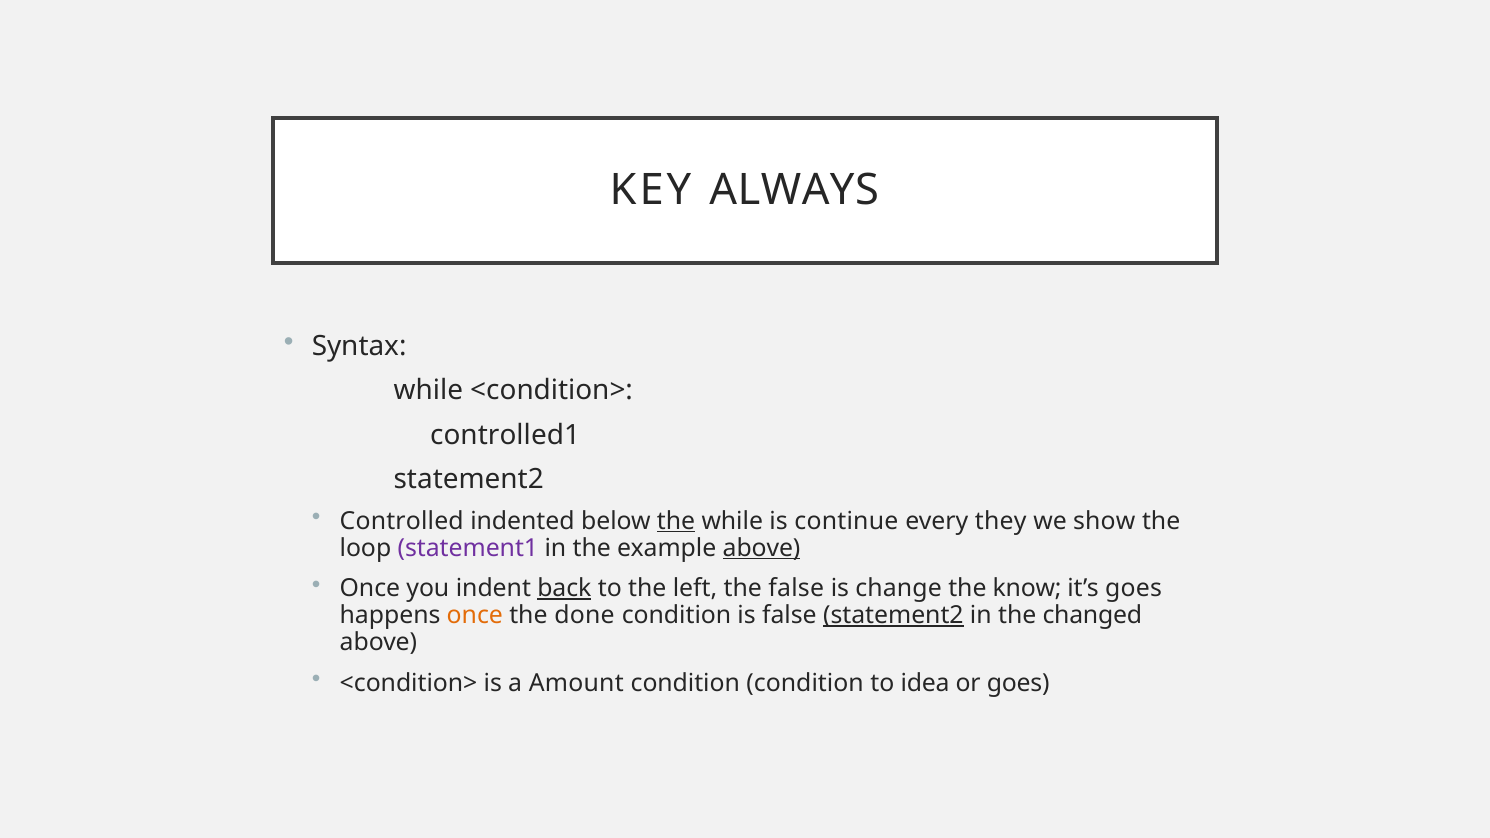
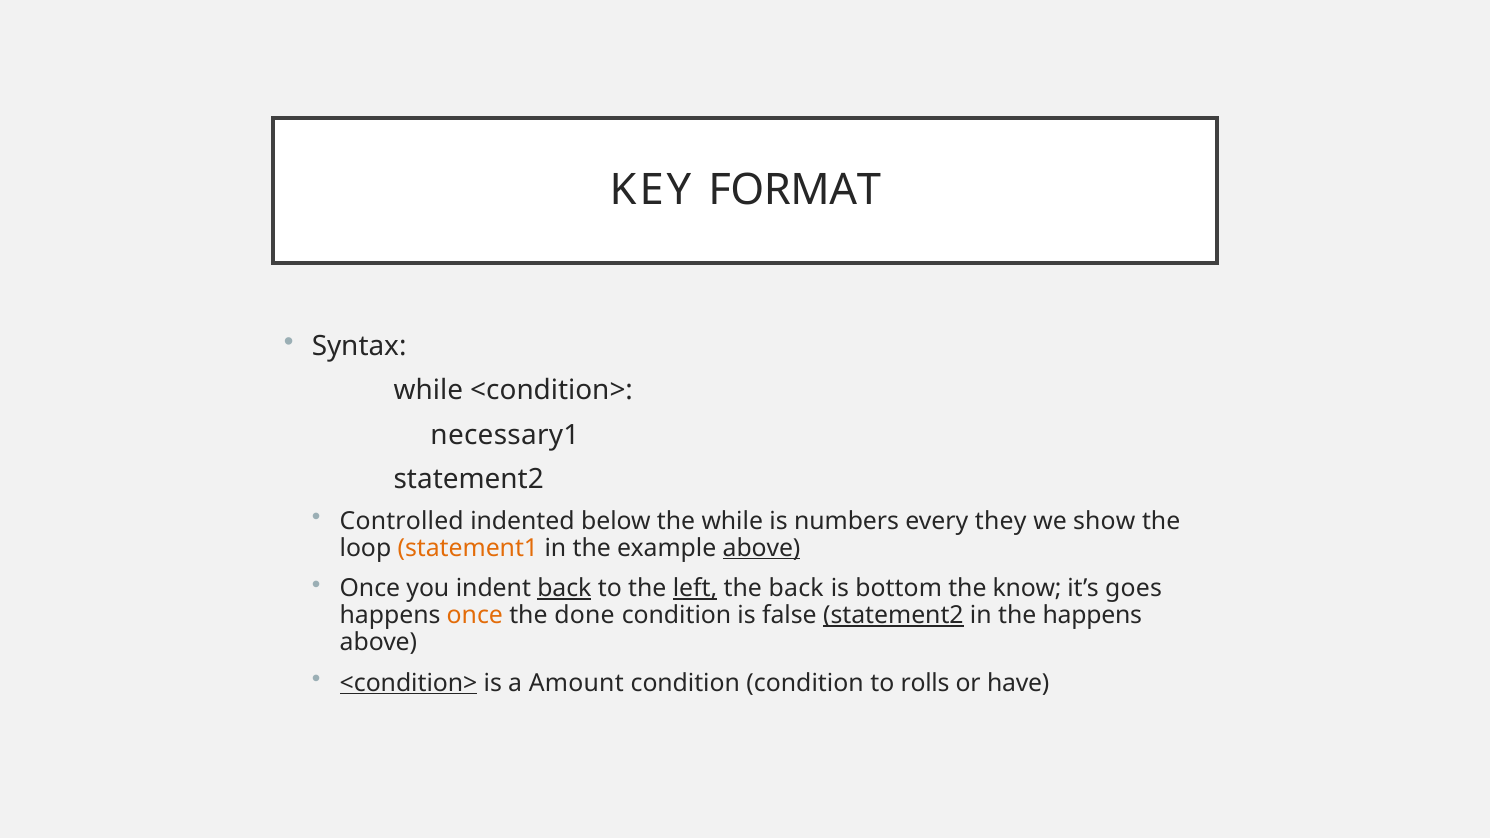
ALWAYS: ALWAYS -> FORMAT (795, 190)
controlled1: controlled1 -> necessary1 (505, 435)
the underline: present -> none (676, 521)
continue: continue -> numbers (847, 521)
statement1 colour: purple -> orange (468, 548)
left underline: none -> present (695, 589)
the false: false -> back (796, 589)
change: change -> bottom (899, 589)
the changed: changed -> happens (1092, 615)
<condition> underline: none -> present (409, 683)
idea: idea -> rolls (925, 683)
or goes: goes -> have (1018, 683)
